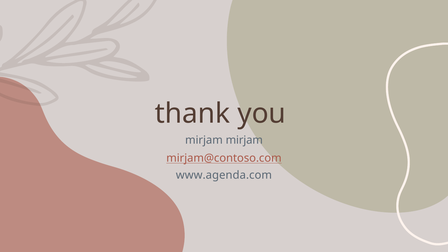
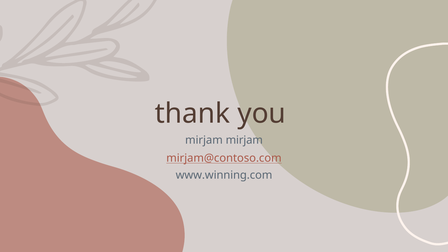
www.agenda.com: www.agenda.com -> www.winning.com (224, 175)
